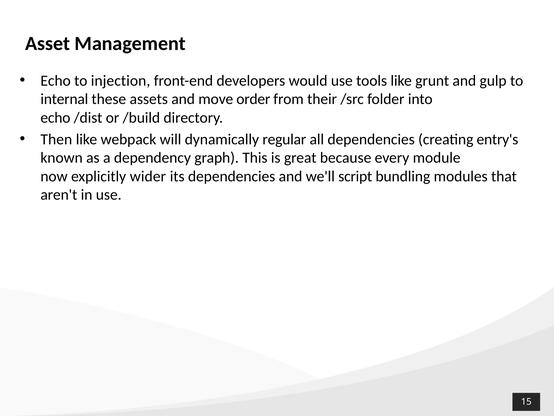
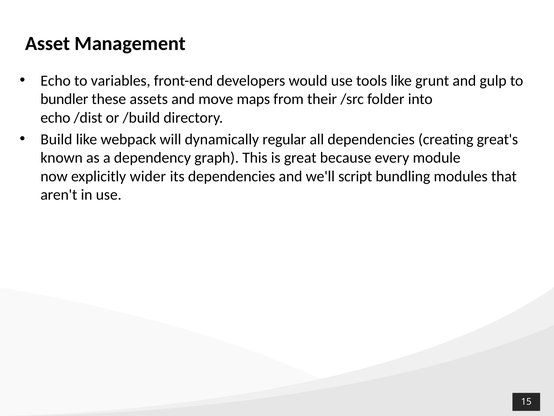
injection: injection -> variables (121, 81)
internal: internal -> bundler (64, 99)
order: order -> maps (253, 99)
Then: Then -> Build (56, 139)
entry's: entry's -> great's (497, 139)
